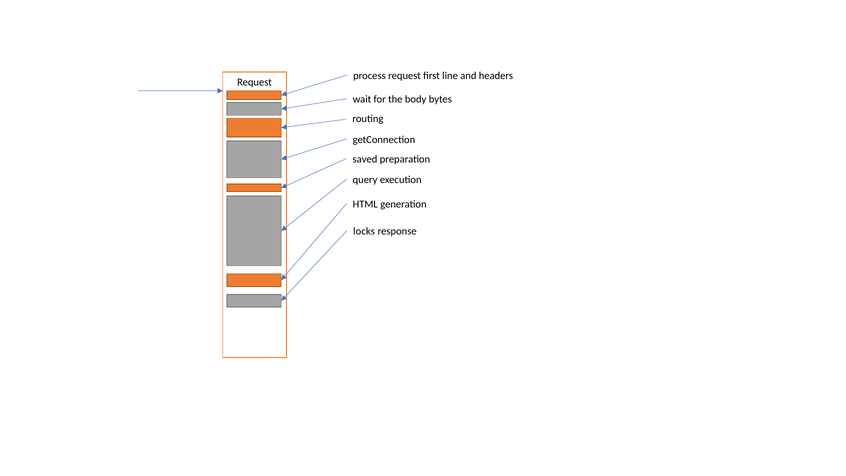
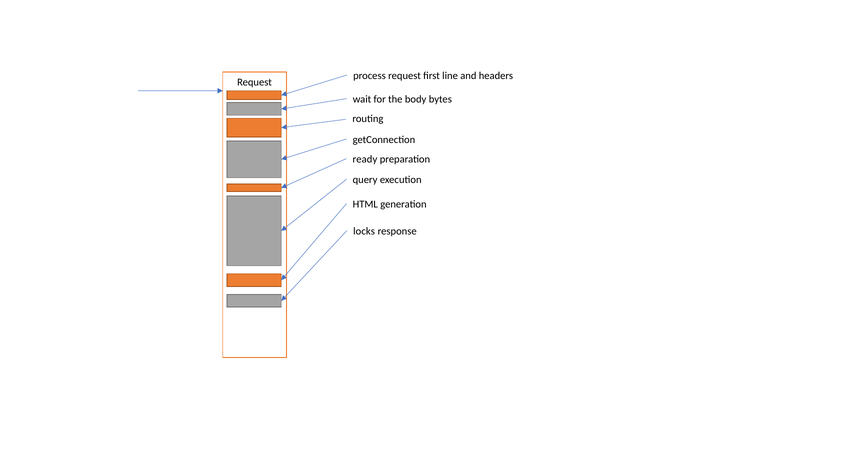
saved: saved -> ready (365, 159)
